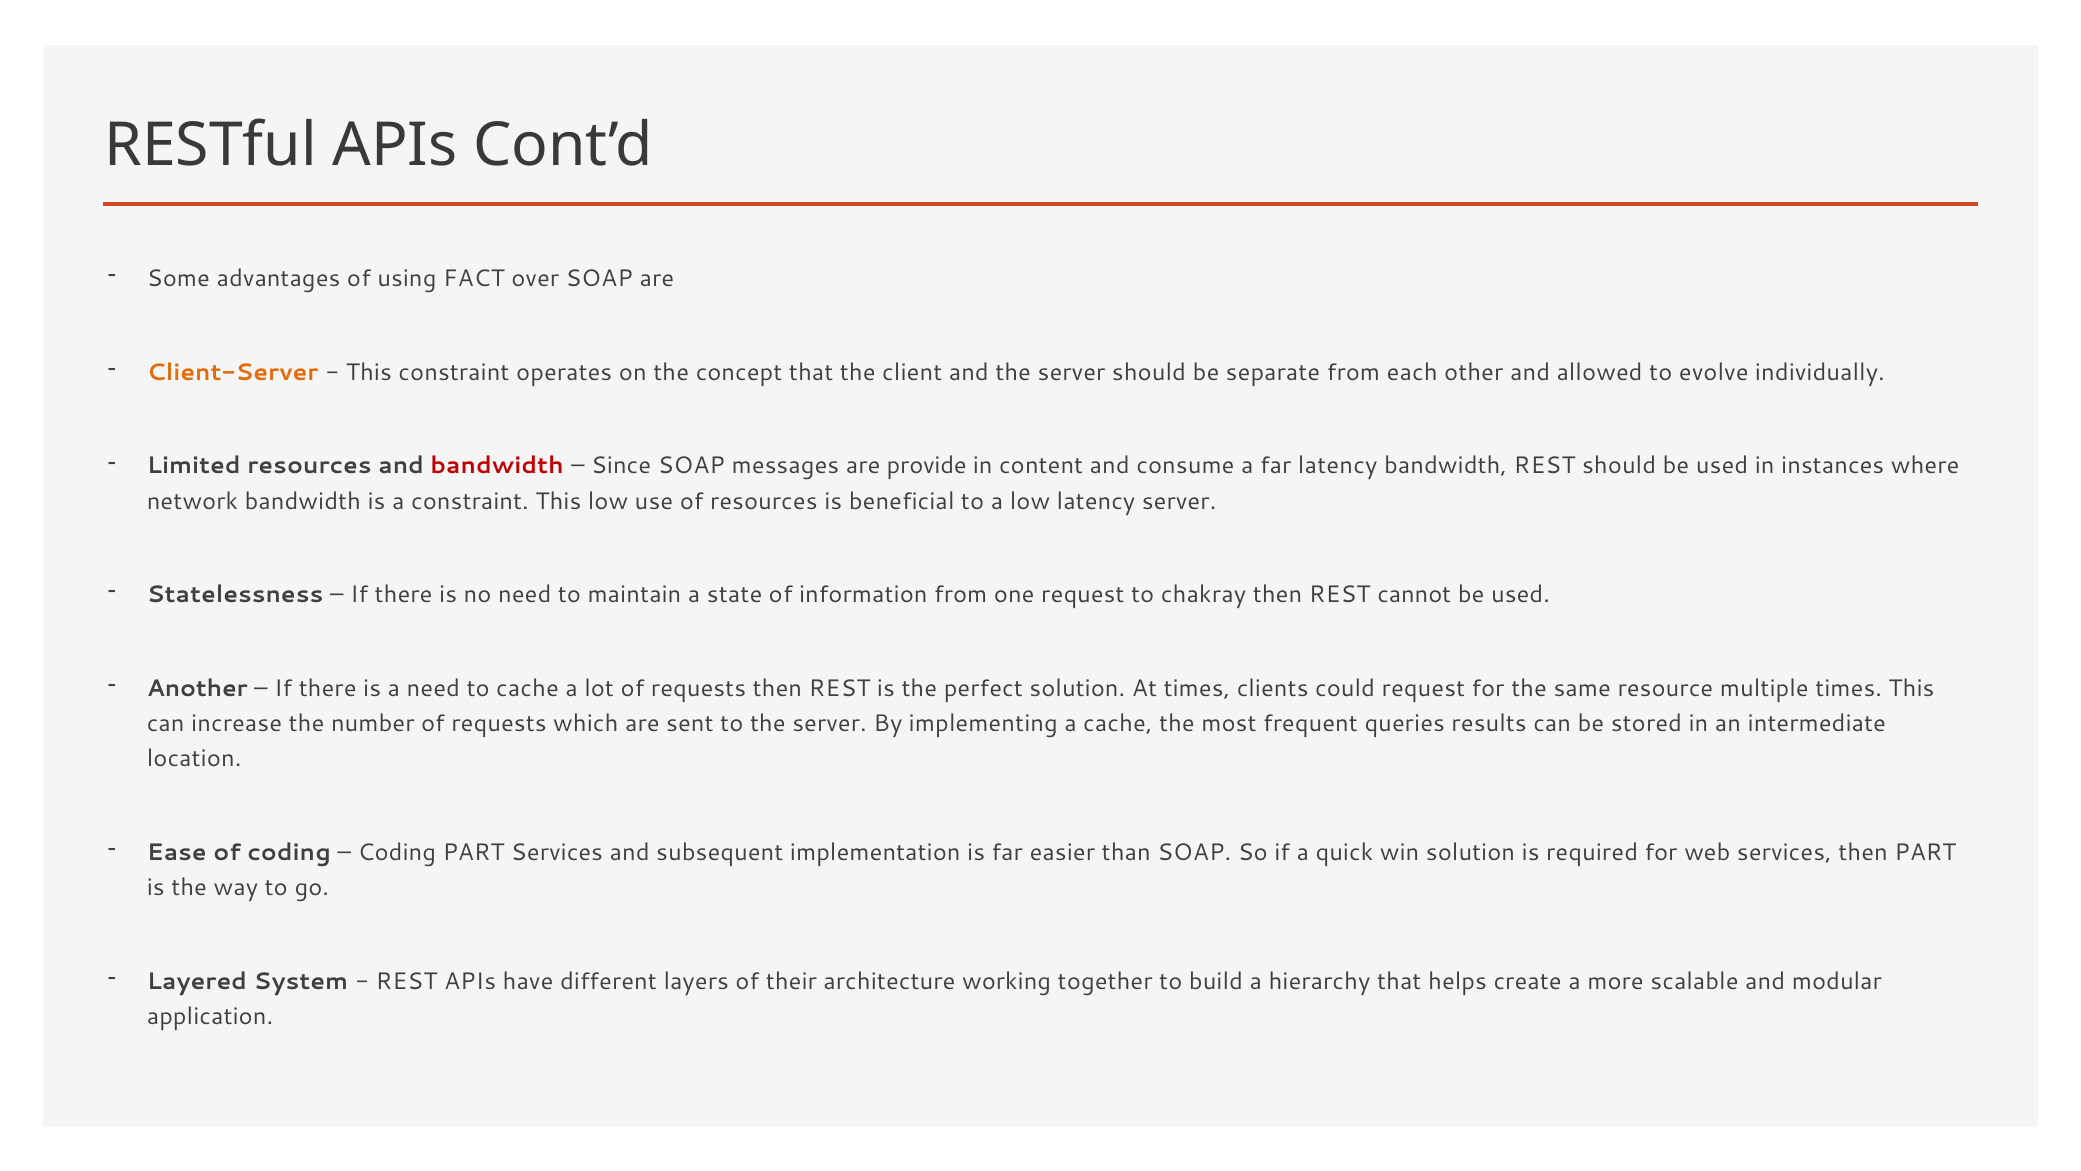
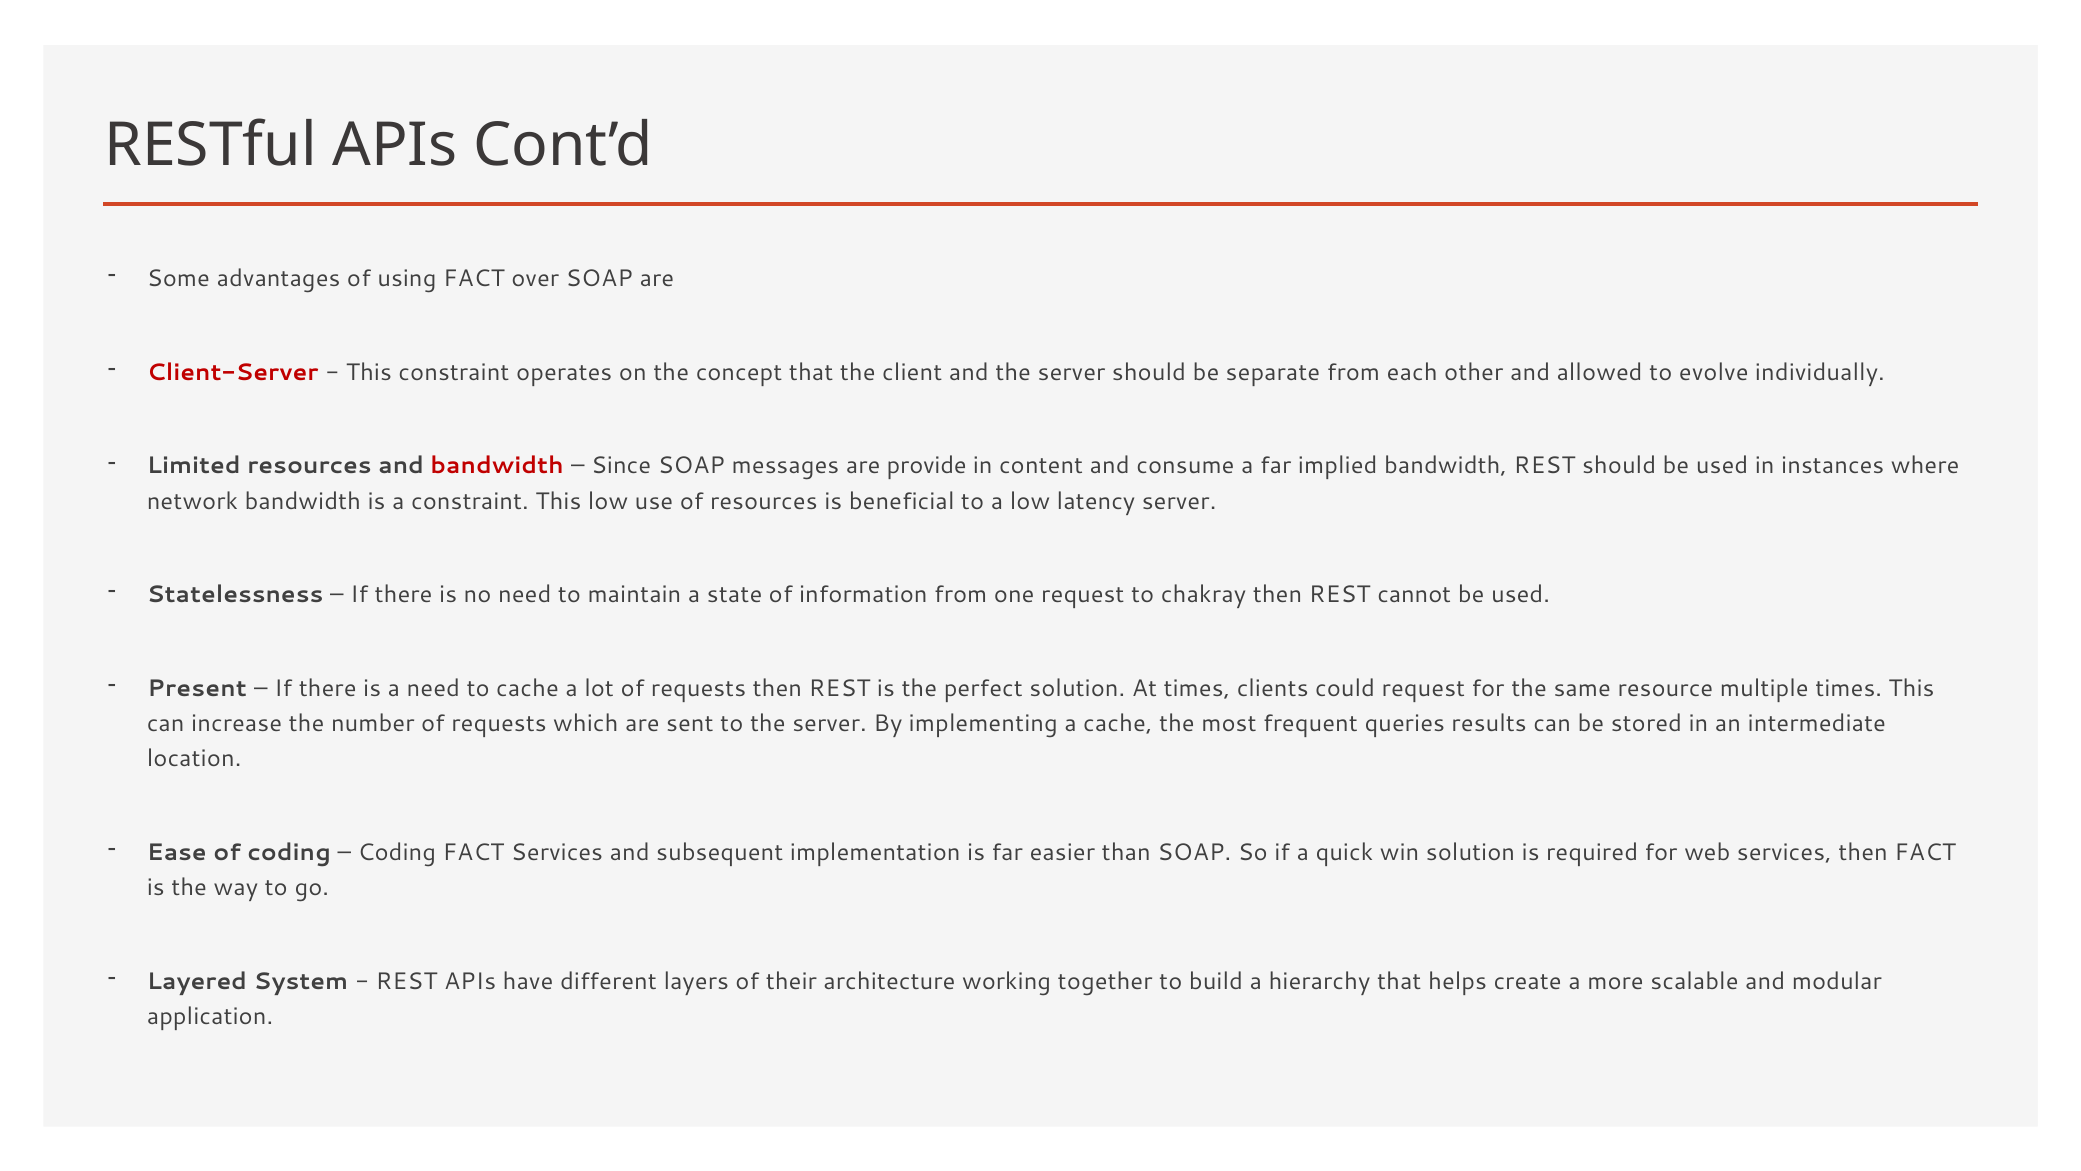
Client-Server colour: orange -> red (233, 372)
far latency: latency -> implied (1338, 466)
Another: Another -> Present (197, 688)
Coding PART: PART -> FACT (473, 852)
then PART: PART -> FACT (1925, 852)
